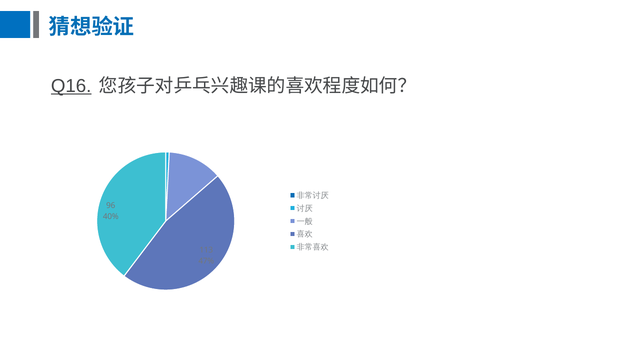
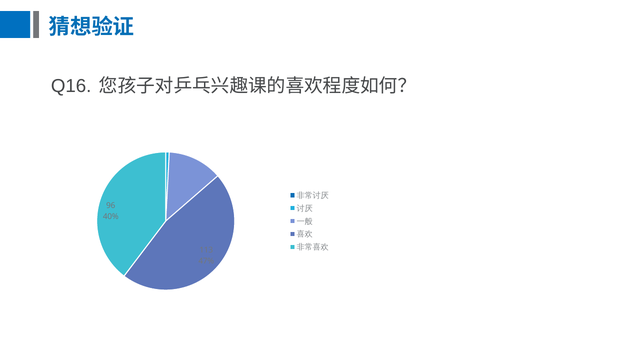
Q16 underline: present -> none (71, 86)
